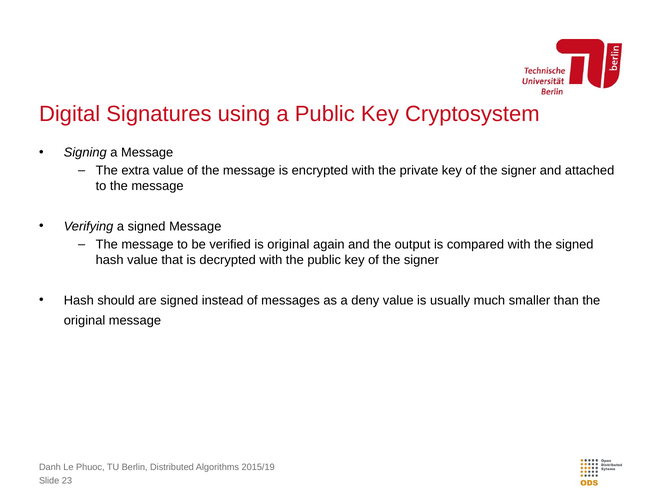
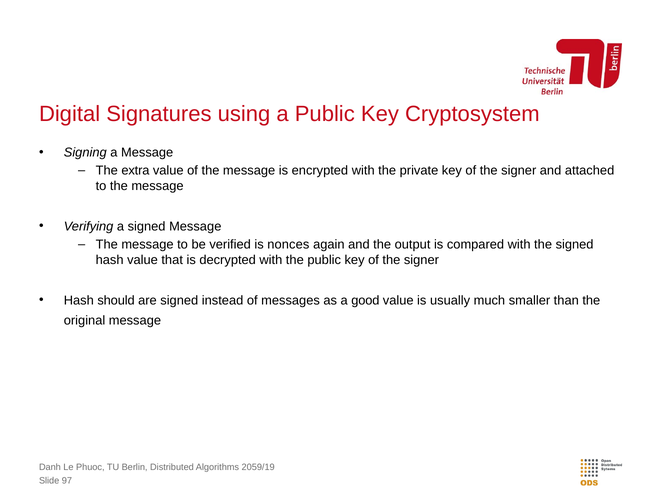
is original: original -> nonces (288, 244)
deny: deny -> good (365, 300)
2015/19: 2015/19 -> 2059/19 (258, 467)
23: 23 -> 97 (67, 480)
